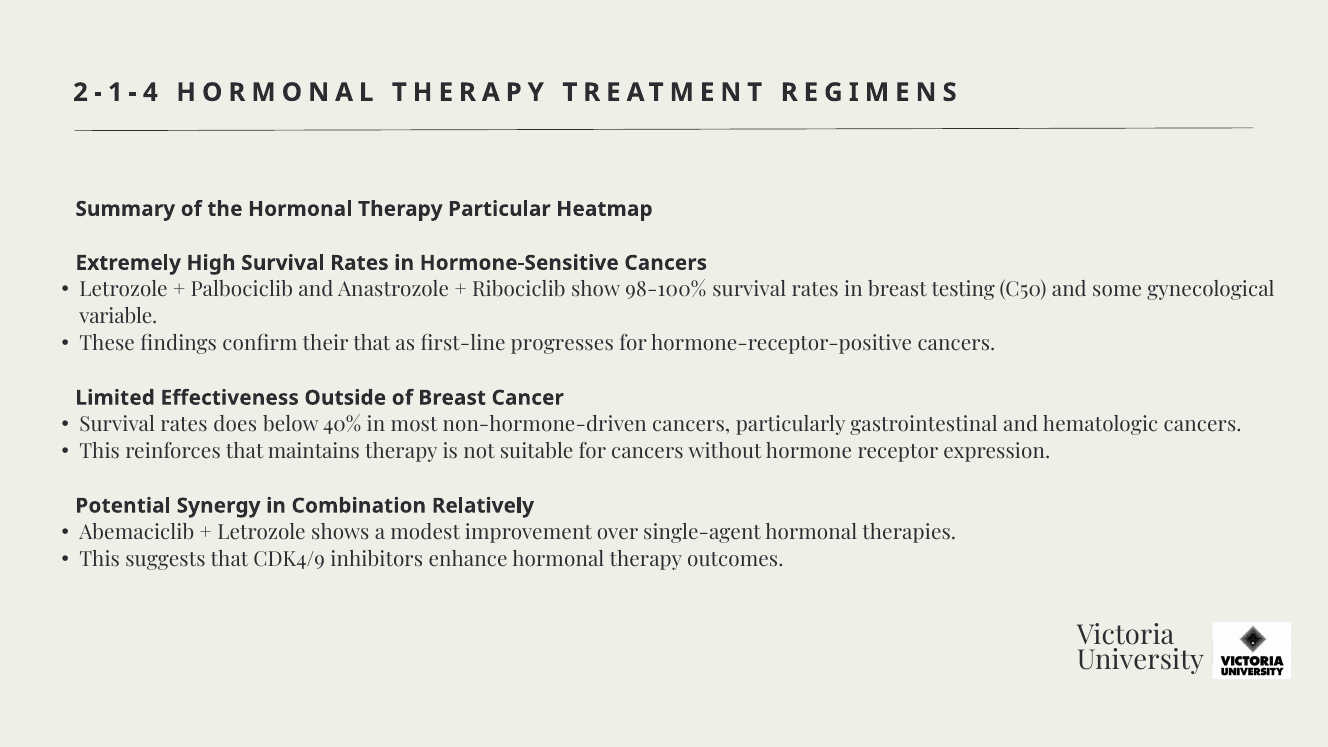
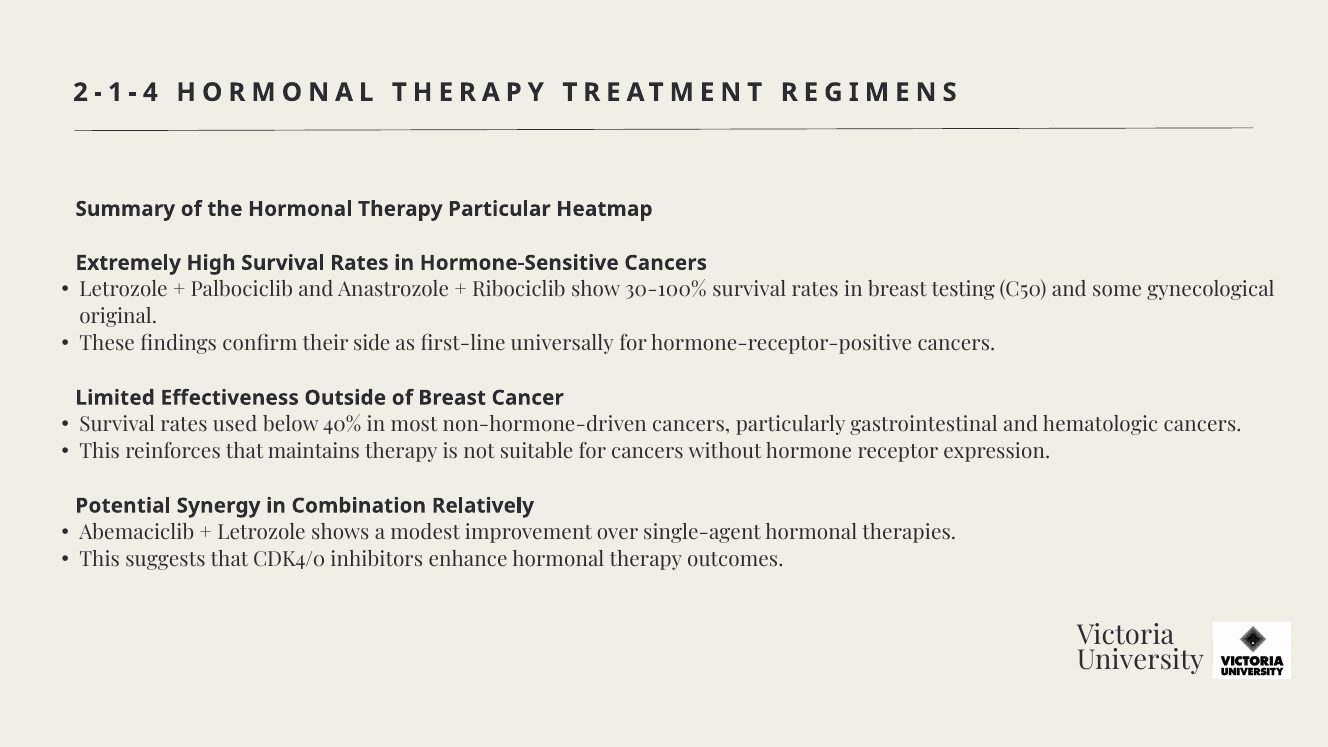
98-100%: 98-100% -> 30-100% (666, 290)
variable: variable -> original (118, 317)
their that: that -> side (372, 344)
progresses: progresses -> universally (562, 344)
does: does -> used (235, 425)
CDK4/9: CDK4/9 -> CDK4/0 (289, 560)
